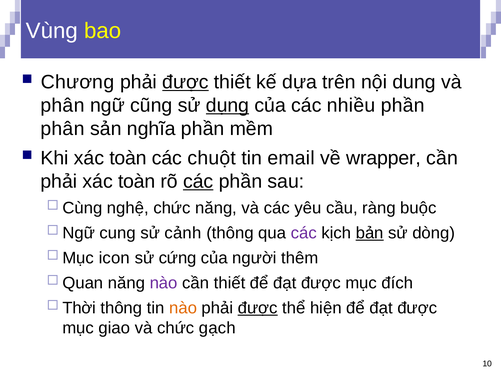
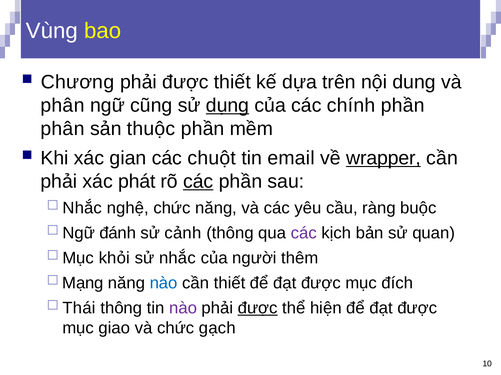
được underline: present -> none (185, 82)
nhiều: nhiều -> chính (351, 106)
nghĩa: nghĩa -> thuộc (151, 129)
Khi xác toàn: toàn -> gian (128, 158)
wrapper underline: none -> present (384, 158)
phải xác toàn: toàn -> phát (137, 182)
Cùng: Cùng -> Nhắc (82, 208)
cung: cung -> đánh (118, 233)
bản underline: present -> none (370, 233)
dòng: dòng -> quan (434, 233)
icon: icon -> khỏi (114, 258)
sử cứng: cứng -> nhắc (177, 258)
Quan: Quan -> Mạng (83, 283)
nào colour: purple -> blue (164, 283)
Thời: Thời -> Thái (79, 309)
nào colour: orange -> purple (183, 309)
